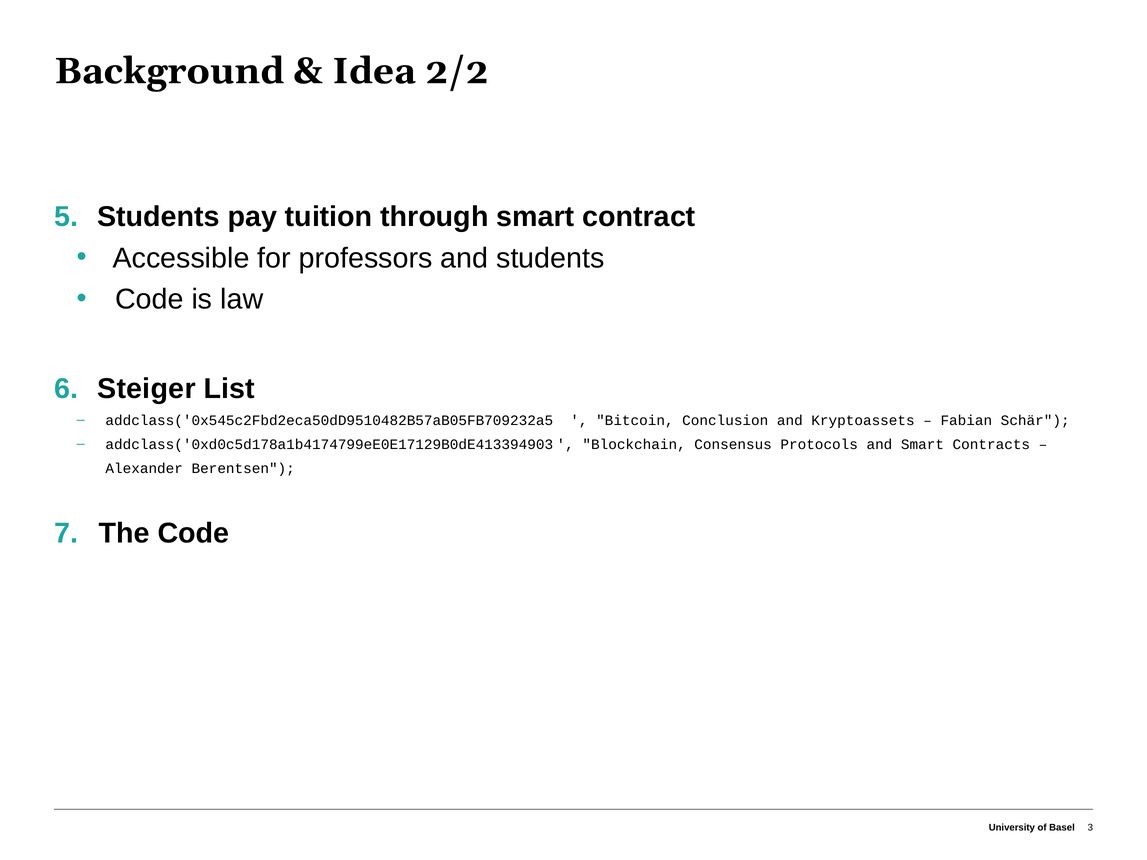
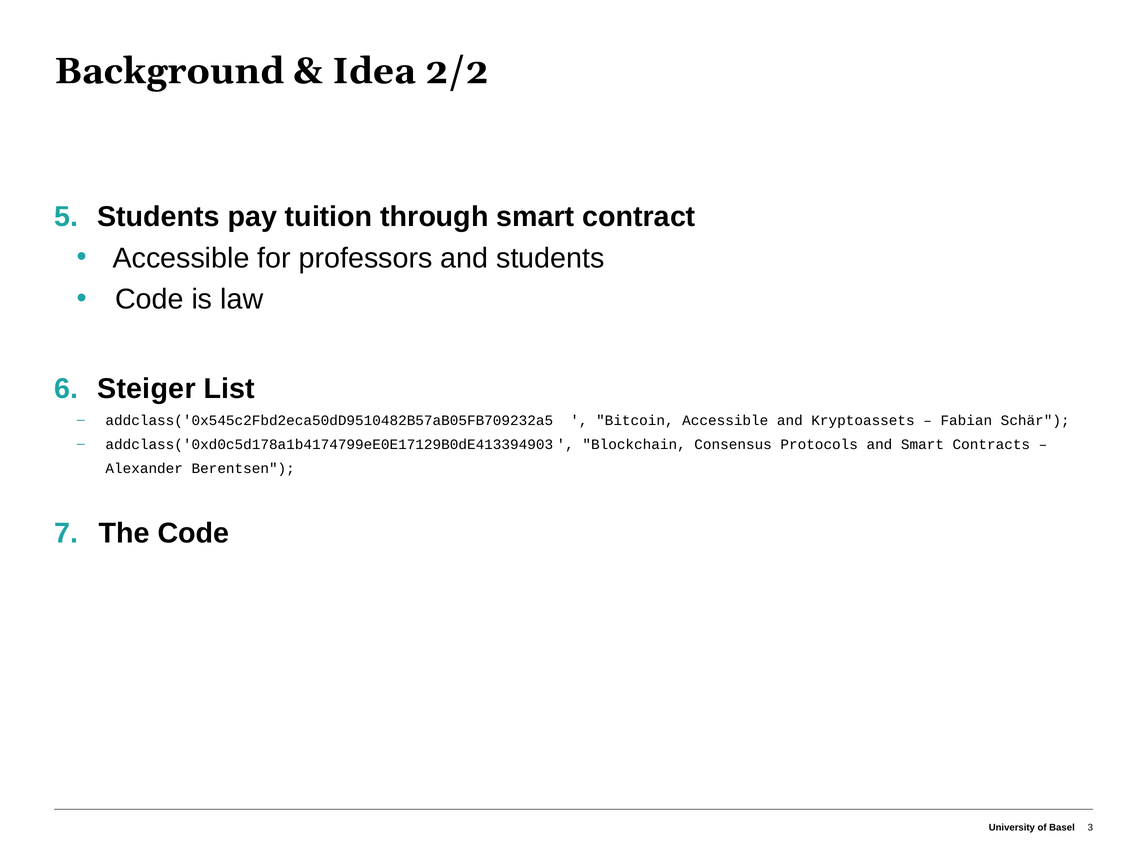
Bitcoin Conclusion: Conclusion -> Accessible (725, 421)
